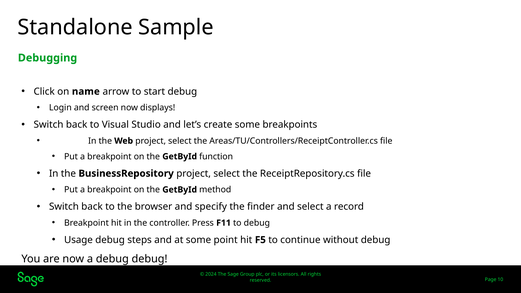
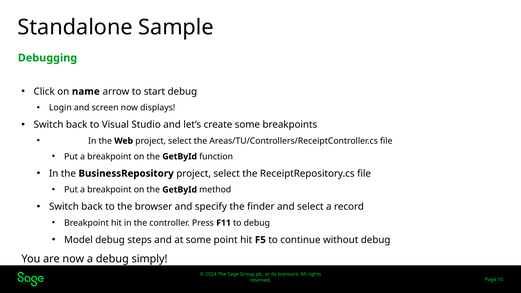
Usage: Usage -> Model (78, 240)
debug debug: debug -> simply (150, 259)
